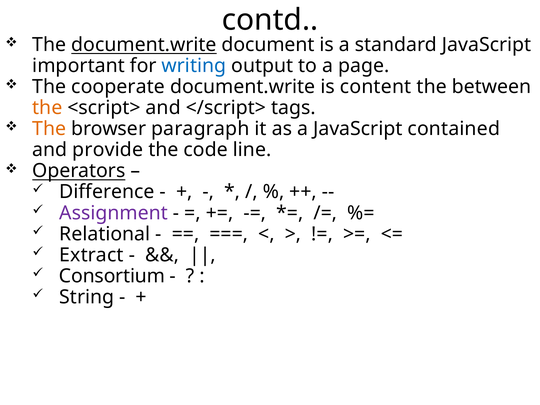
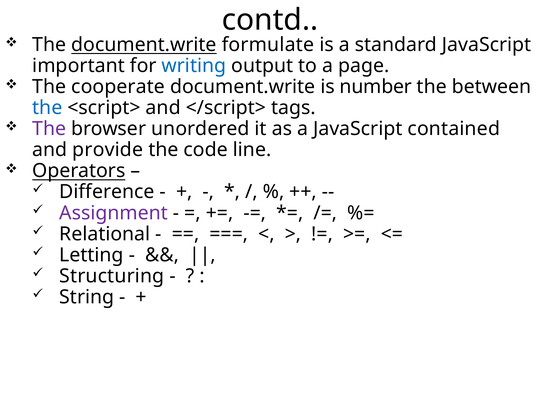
document: document -> formulate (268, 45)
content: content -> number (376, 87)
the colour: orange -> blue (47, 108)
The colour: orange -> purple (49, 129)
paragraph: paragraph -> unordered (200, 129)
Extract: Extract -> Letting (91, 255)
Consortium: Consortium -> Structuring (112, 276)
